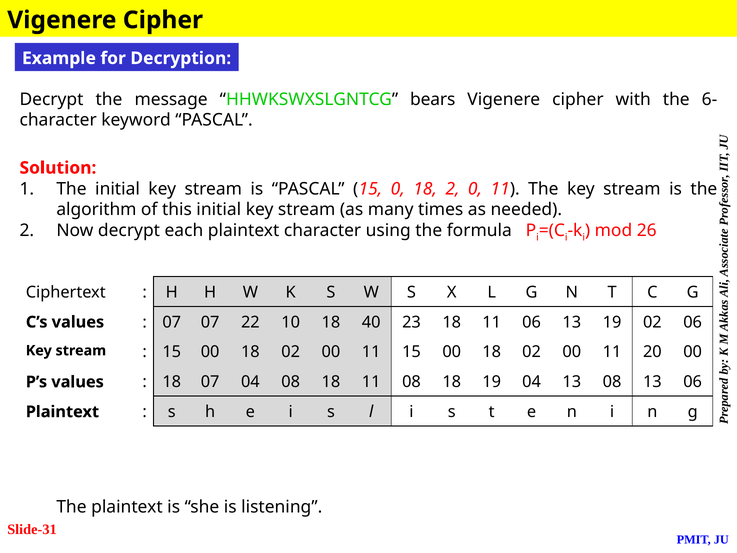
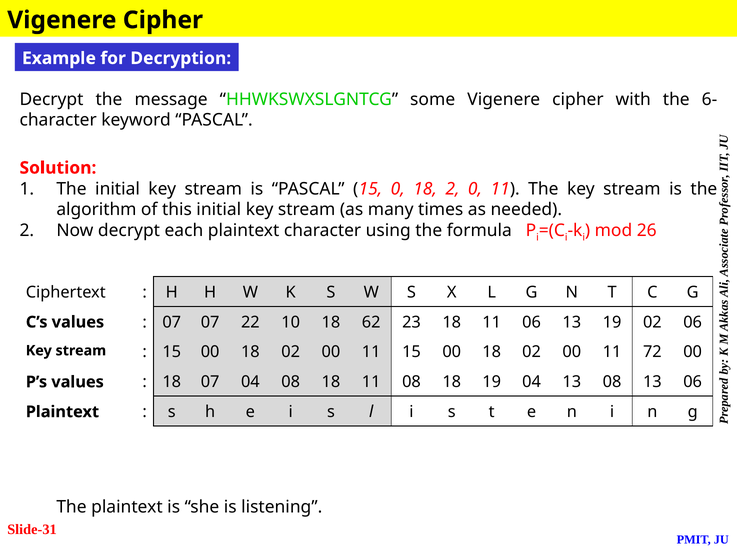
bears: bears -> some (433, 99)
40: 40 -> 62 (371, 322)
20: 20 -> 72 (652, 352)
